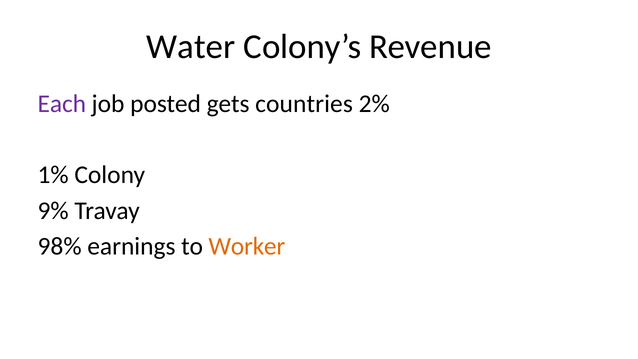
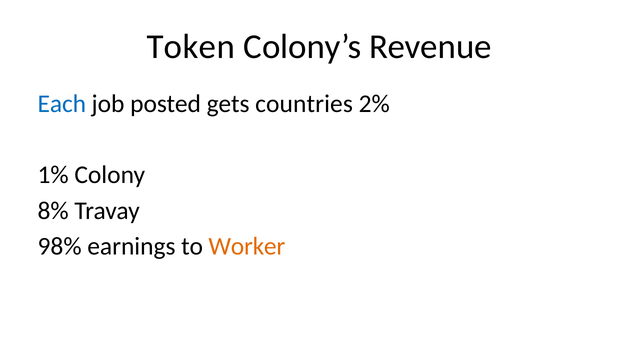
Water: Water -> Token (191, 47)
Each colour: purple -> blue (62, 104)
9%: 9% -> 8% (53, 211)
